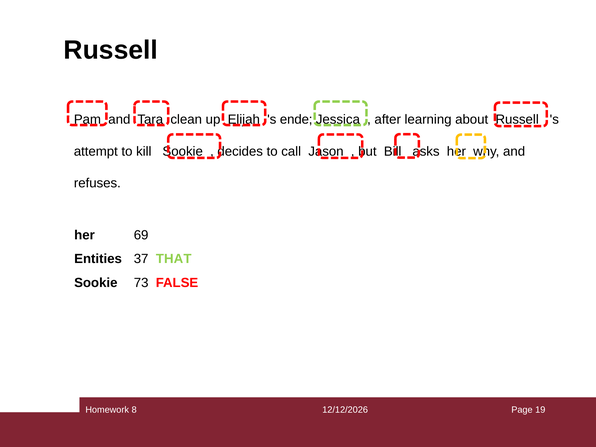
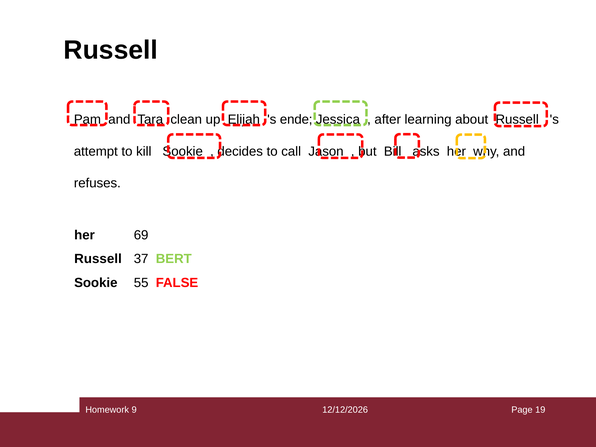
Entities: Entities -> Russell (98, 259)
THAT: THAT -> BERT (174, 259)
73: 73 -> 55 (141, 283)
8: 8 -> 9 (134, 410)
